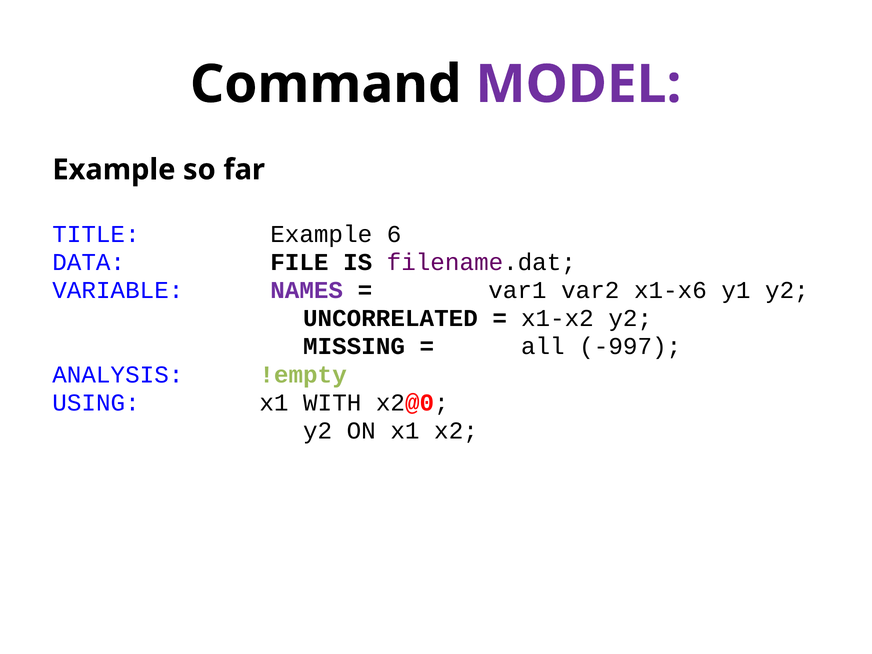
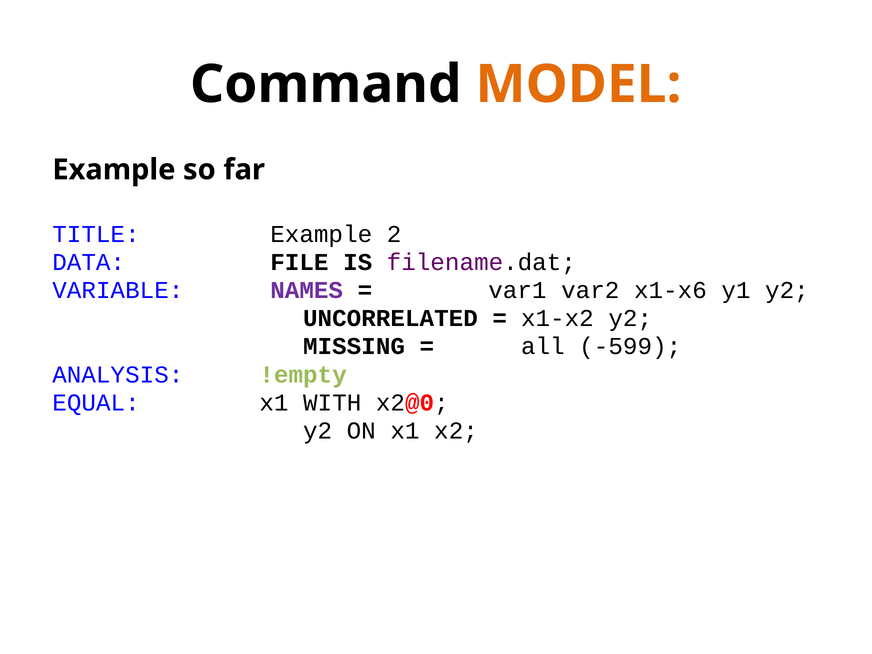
MODEL colour: purple -> orange (578, 84)
6: 6 -> 2 (394, 234)
-997: -997 -> -599 (630, 347)
USING: USING -> EQUAL (96, 403)
